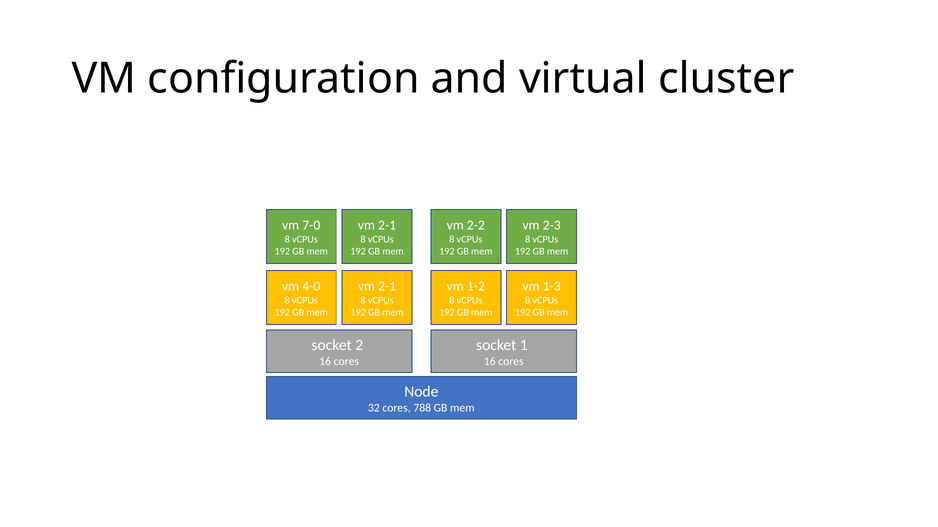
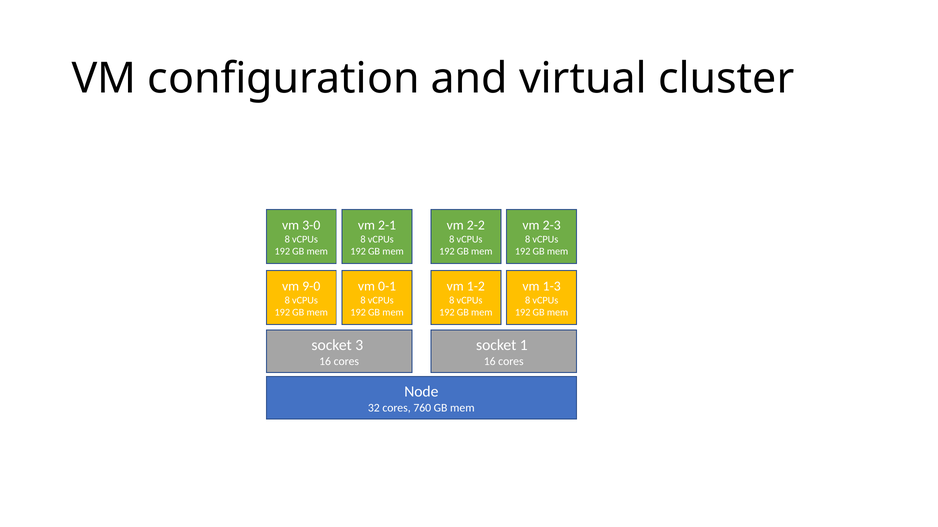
7-0: 7-0 -> 3-0 (311, 225)
4-0: 4-0 -> 9-0 (311, 287)
2-1: 2-1 -> 0-1 (387, 287)
2: 2 -> 3 (359, 346)
788: 788 -> 760 (422, 408)
